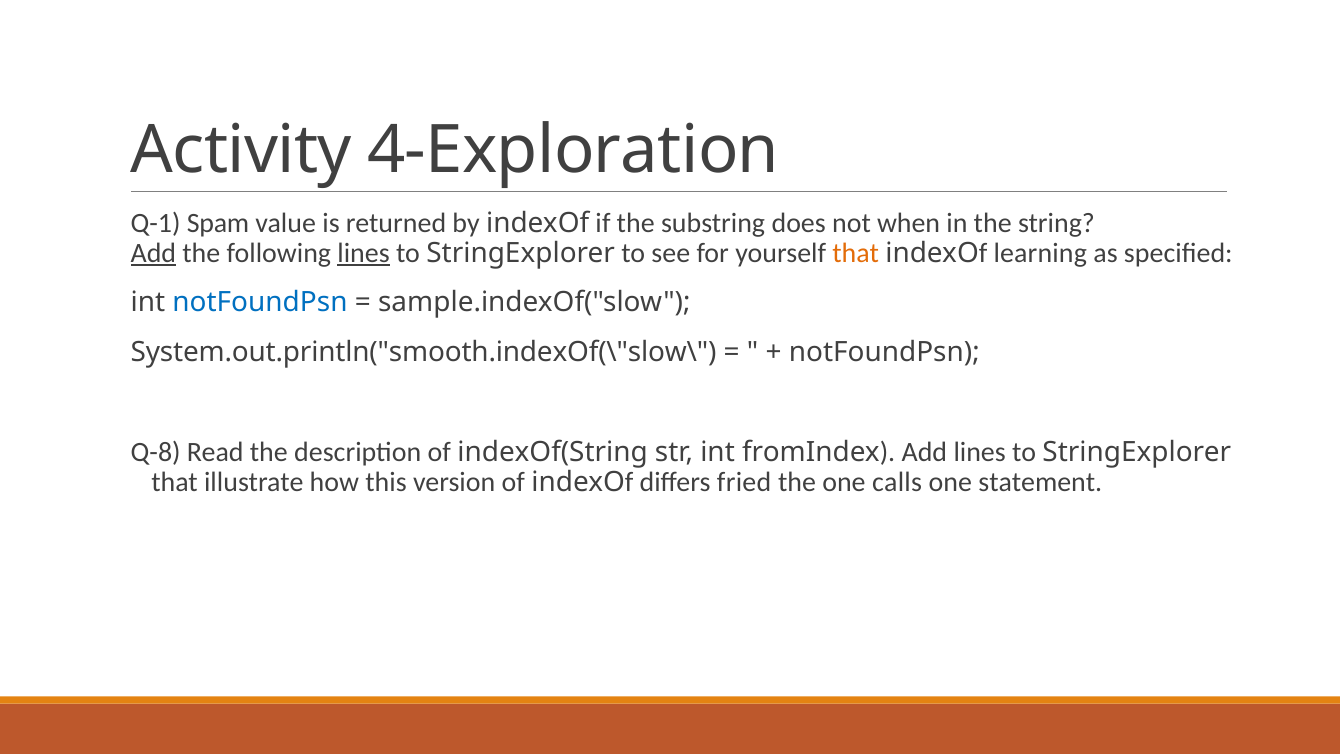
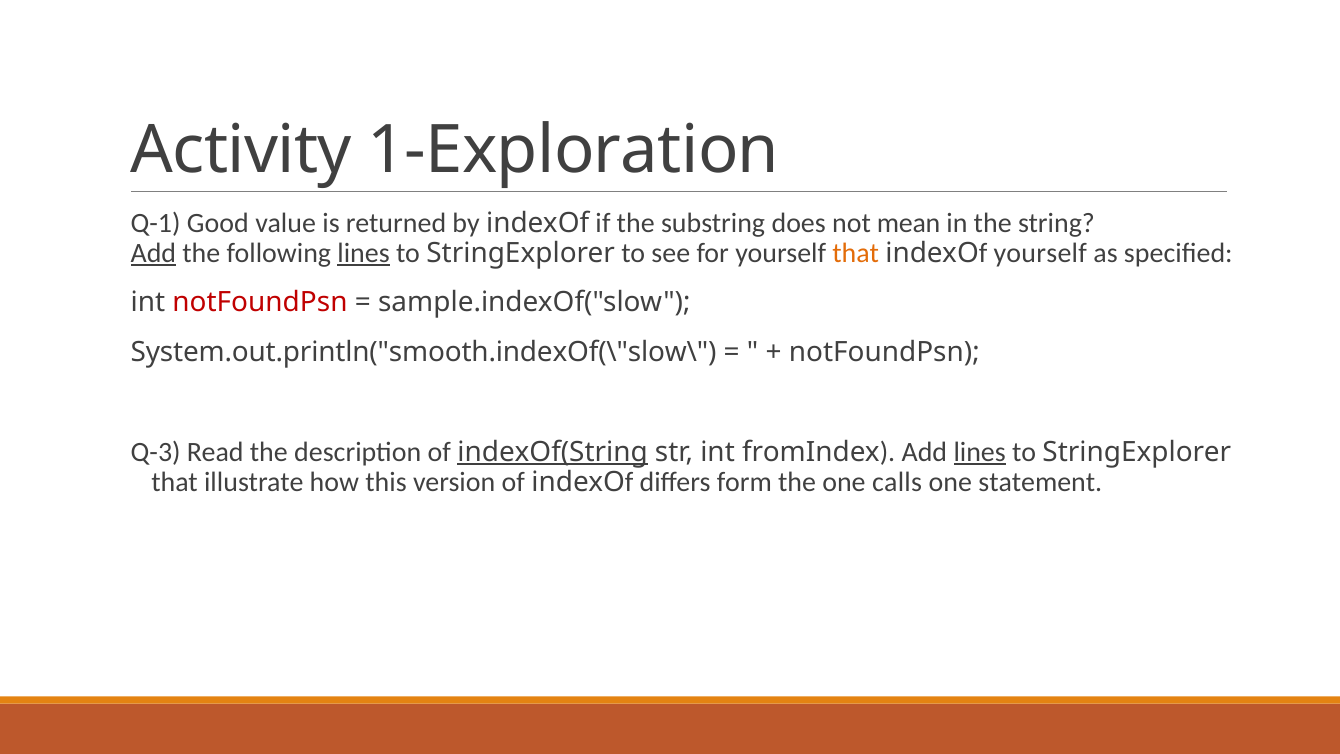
4-Exploration: 4-Exploration -> 1-Exploration (573, 150)
Spam: Spam -> Good (218, 223)
when: when -> mean (909, 223)
learning: learning -> yourself (1040, 253)
notFoundPsn colour: blue -> red (260, 303)
Q-8: Q-8 -> Q-3 (156, 452)
indexOf(String underline: none -> present (553, 452)
lines underline: none -> present (980, 452)
fried: fried -> form (744, 482)
